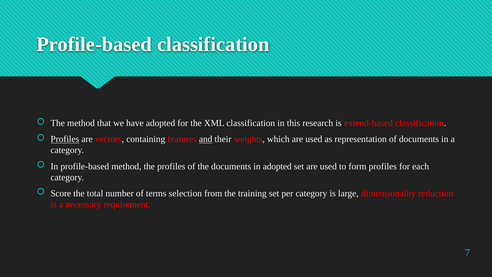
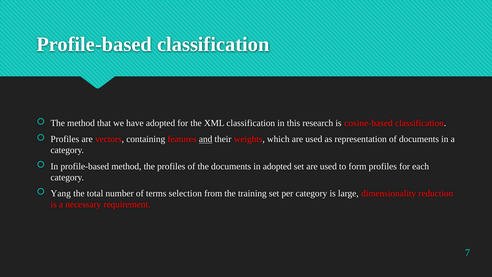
extend-based: extend-based -> cosine-based (369, 123)
Profiles underline: present -> none (65, 139)
Score: Score -> Yang (61, 193)
